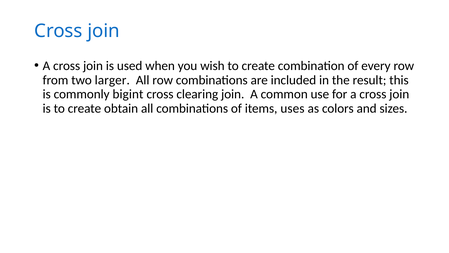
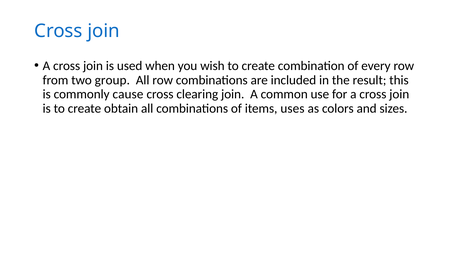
larger: larger -> group (112, 80)
bigint: bigint -> cause (128, 94)
